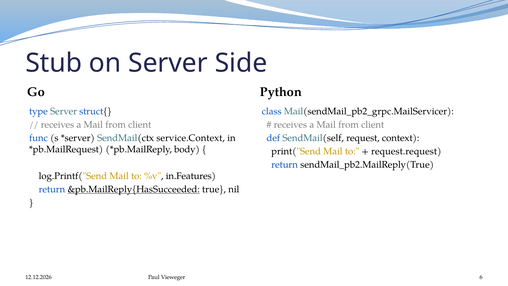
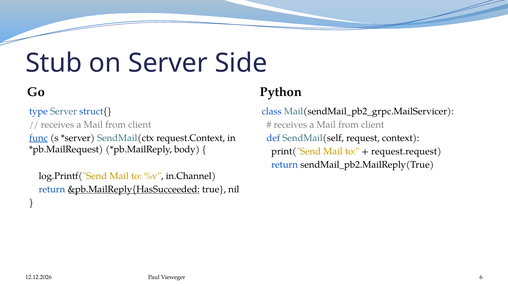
func underline: none -> present (38, 138)
service.Context: service.Context -> request.Context (191, 138)
in.Features: in.Features -> in.Channel (191, 176)
